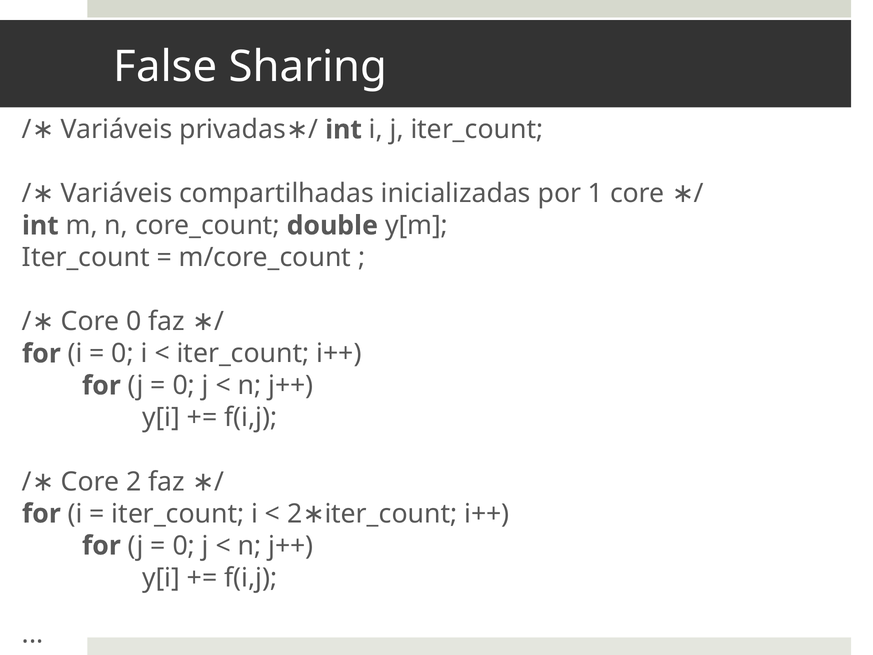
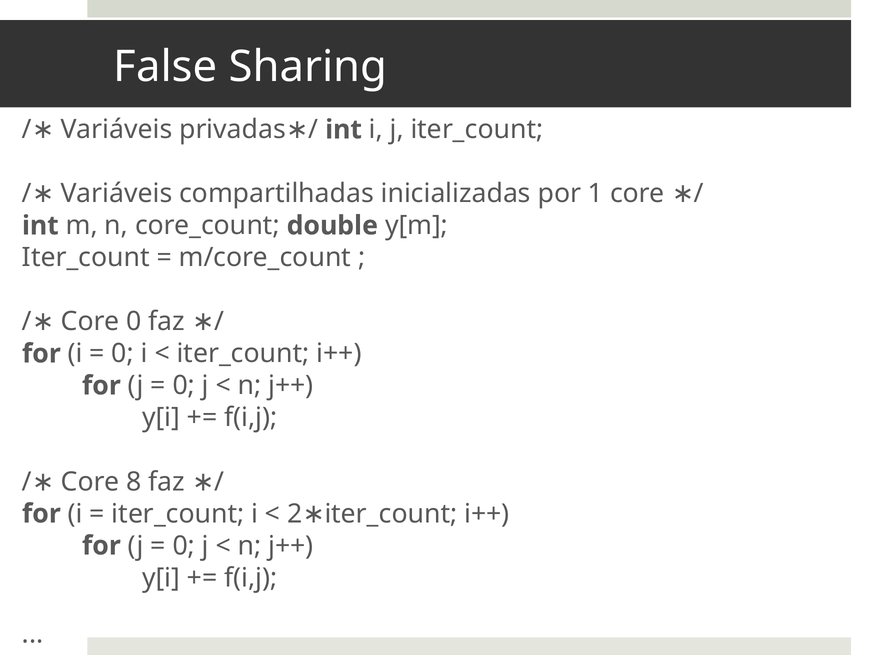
Core 2: 2 -> 8 (134, 482)
